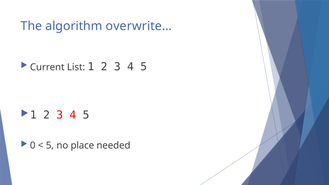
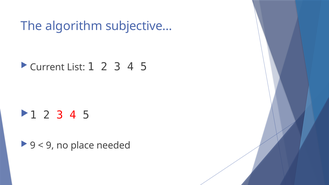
overwrite…: overwrite… -> subjective… (139, 26)
0: 0 -> 9 (33, 146)
5: 5 -> 9 (50, 146)
